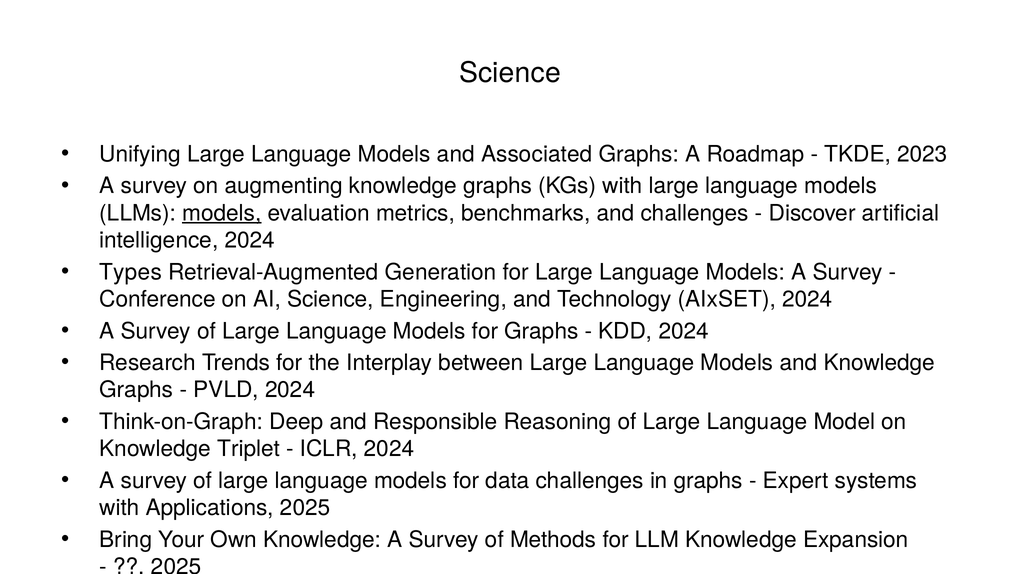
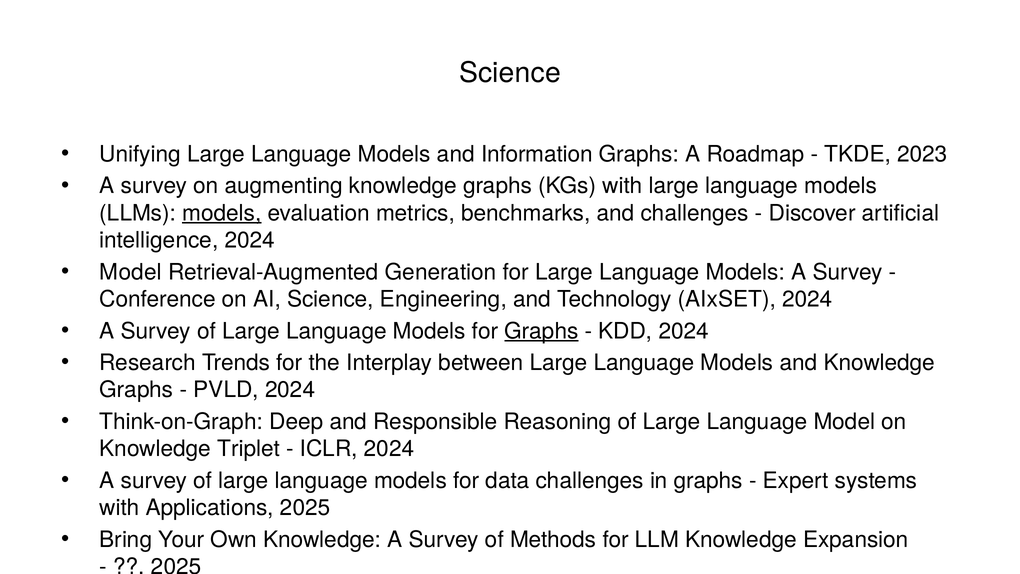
Associated: Associated -> Information (537, 154)
Types: Types -> Model (131, 272)
Graphs underline: none -> present (541, 331)
